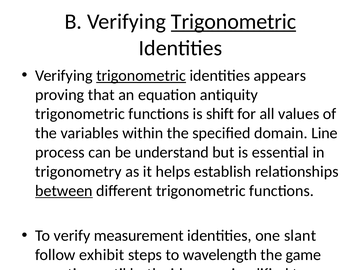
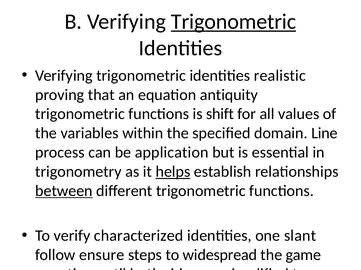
trigonometric underline: present -> none (141, 76)
appears: appears -> realistic (280, 76)
understand: understand -> application (172, 153)
helps underline: none -> present (173, 172)
measurement: measurement -> characterized (139, 236)
exhibit: exhibit -> ensure (102, 255)
wavelength: wavelength -> widespread (220, 255)
